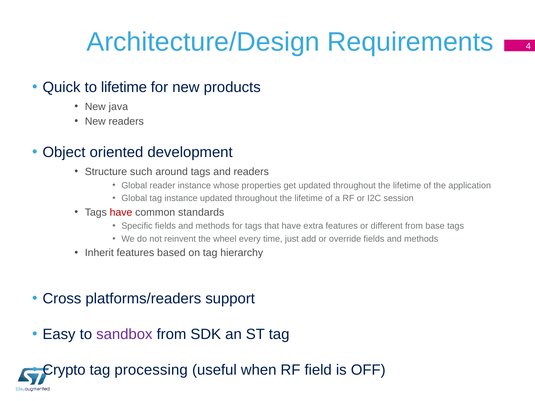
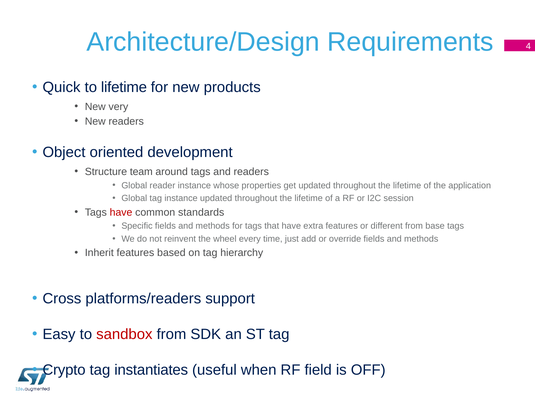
java: java -> very (118, 107)
such: such -> team (141, 172)
sandbox colour: purple -> red (124, 335)
processing: processing -> instantiates (151, 370)
